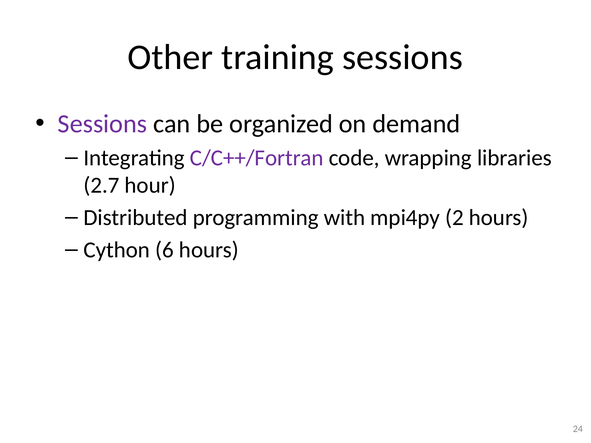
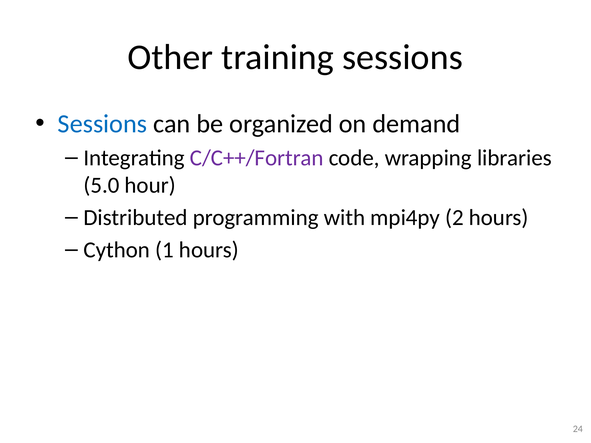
Sessions colour: purple -> blue (102, 124)
2.7: 2.7 -> 5.0 (101, 186)
6: 6 -> 1 (164, 250)
